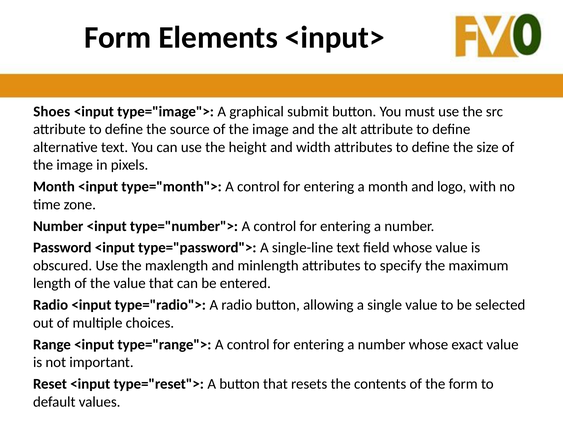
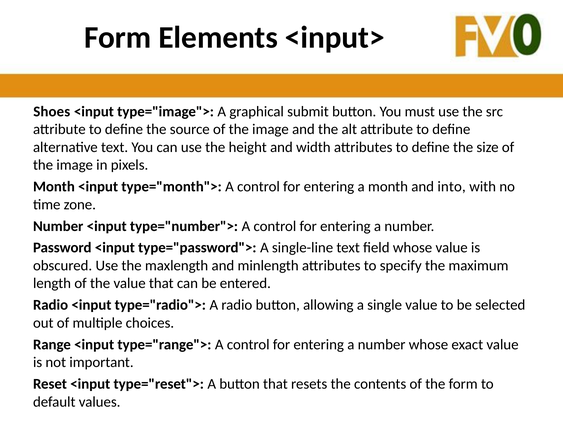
logo: logo -> into (452, 186)
